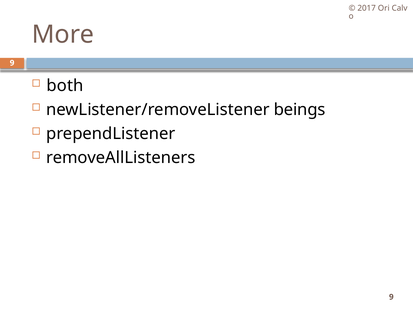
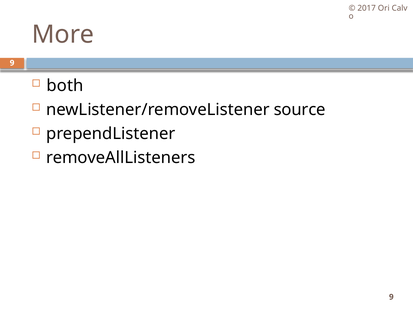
beings: beings -> source (300, 109)
